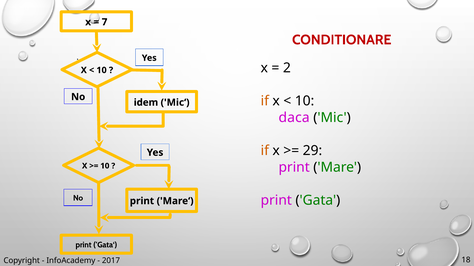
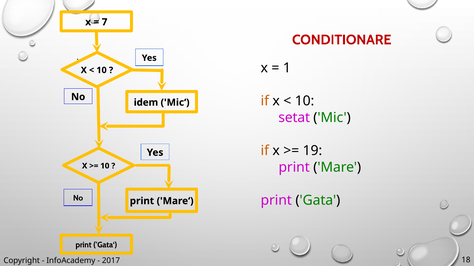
2: 2 -> 1 (287, 68)
daca: daca -> setat (294, 118)
29: 29 -> 19 (313, 151)
